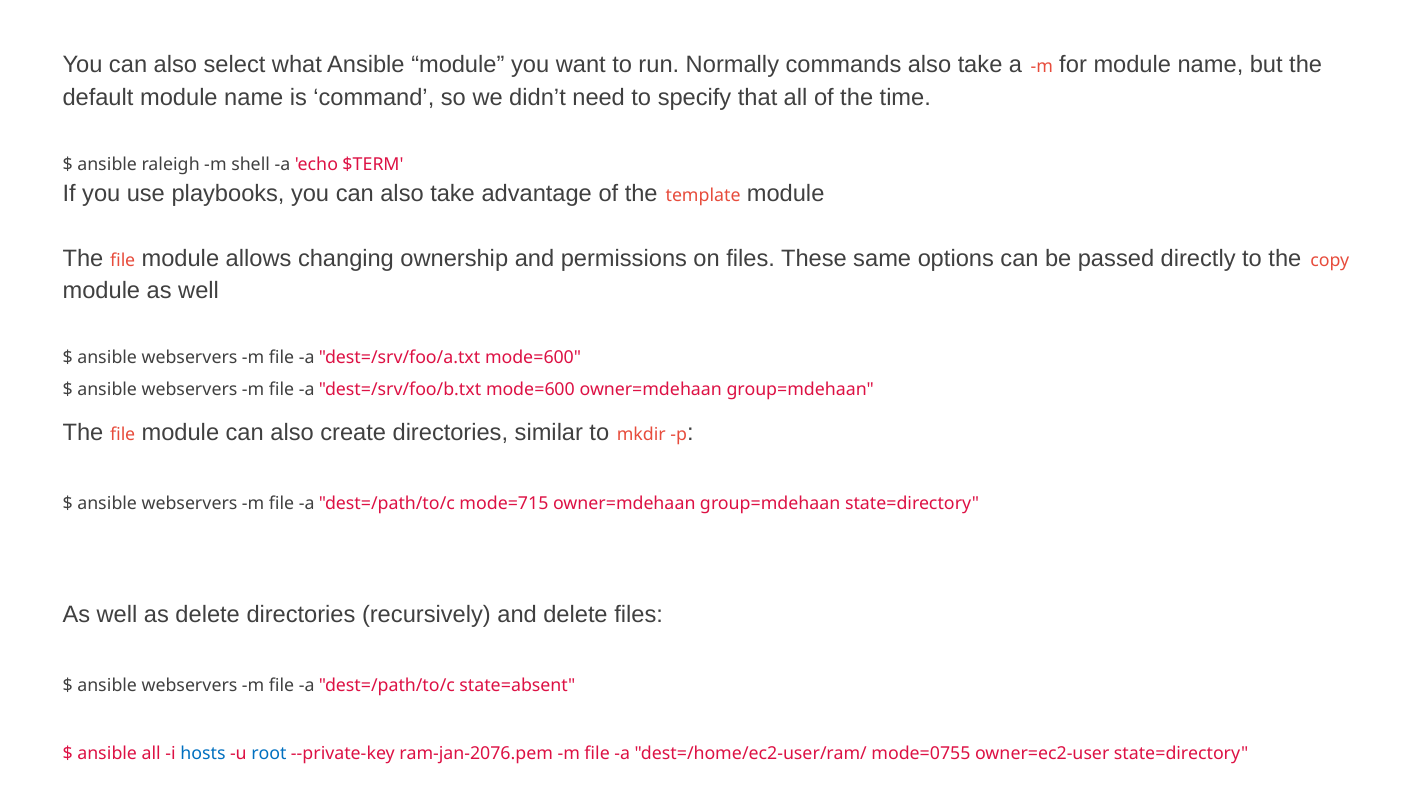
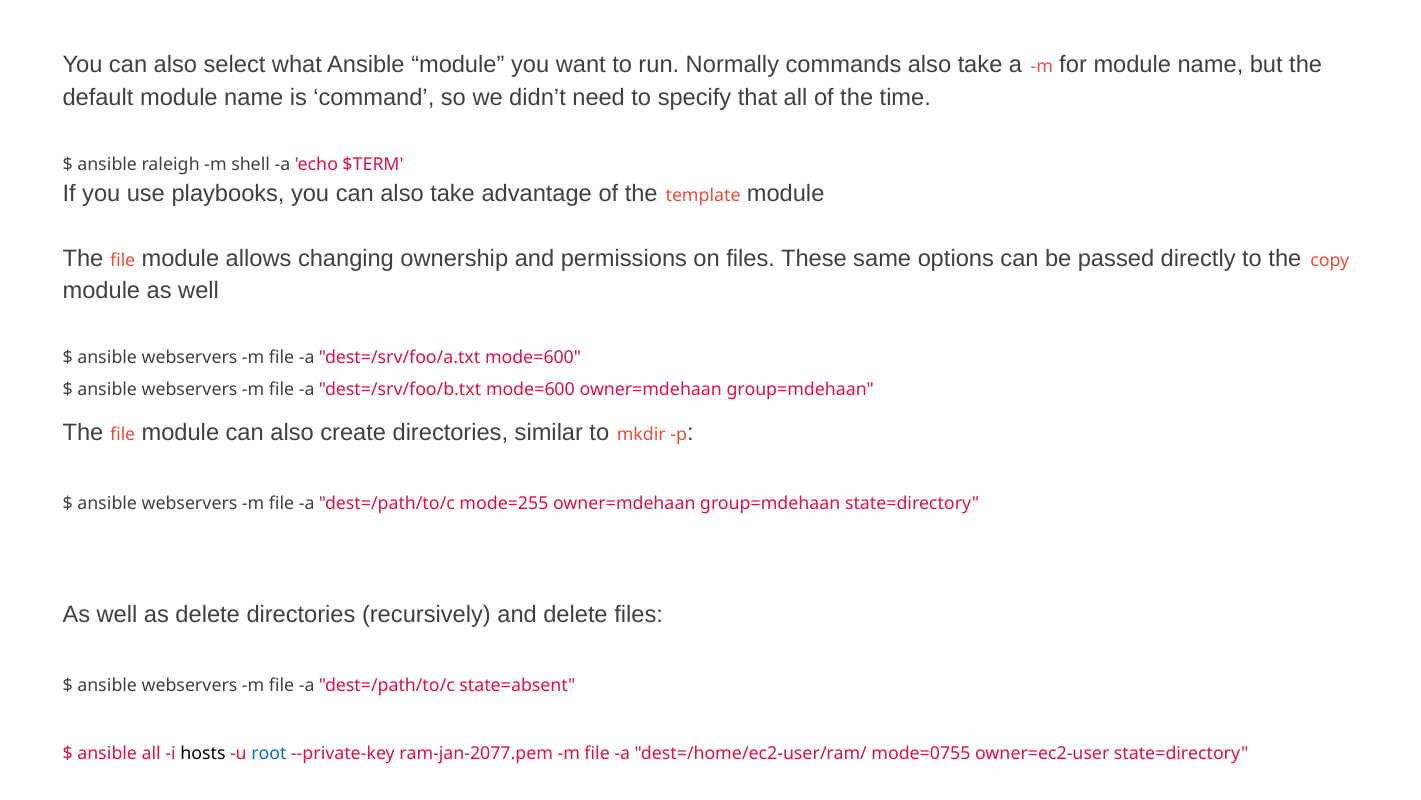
mode=715: mode=715 -> mode=255 (504, 504)
hosts colour: blue -> black (203, 753)
ram-jan-2076.pem: ram-jan-2076.pem -> ram-jan-2077.pem (476, 753)
